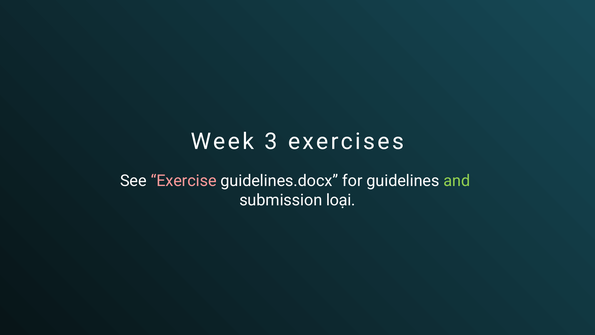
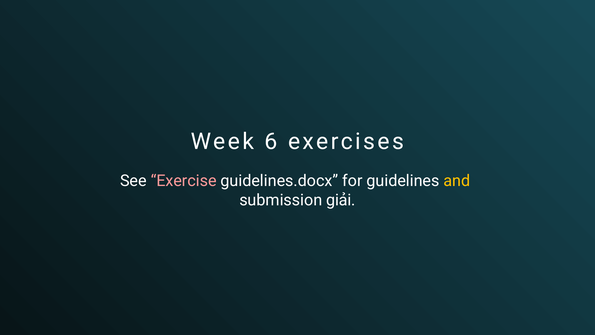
3: 3 -> 6 (271, 141)
and colour: light green -> yellow (457, 181)
loại: loại -> giải (341, 200)
